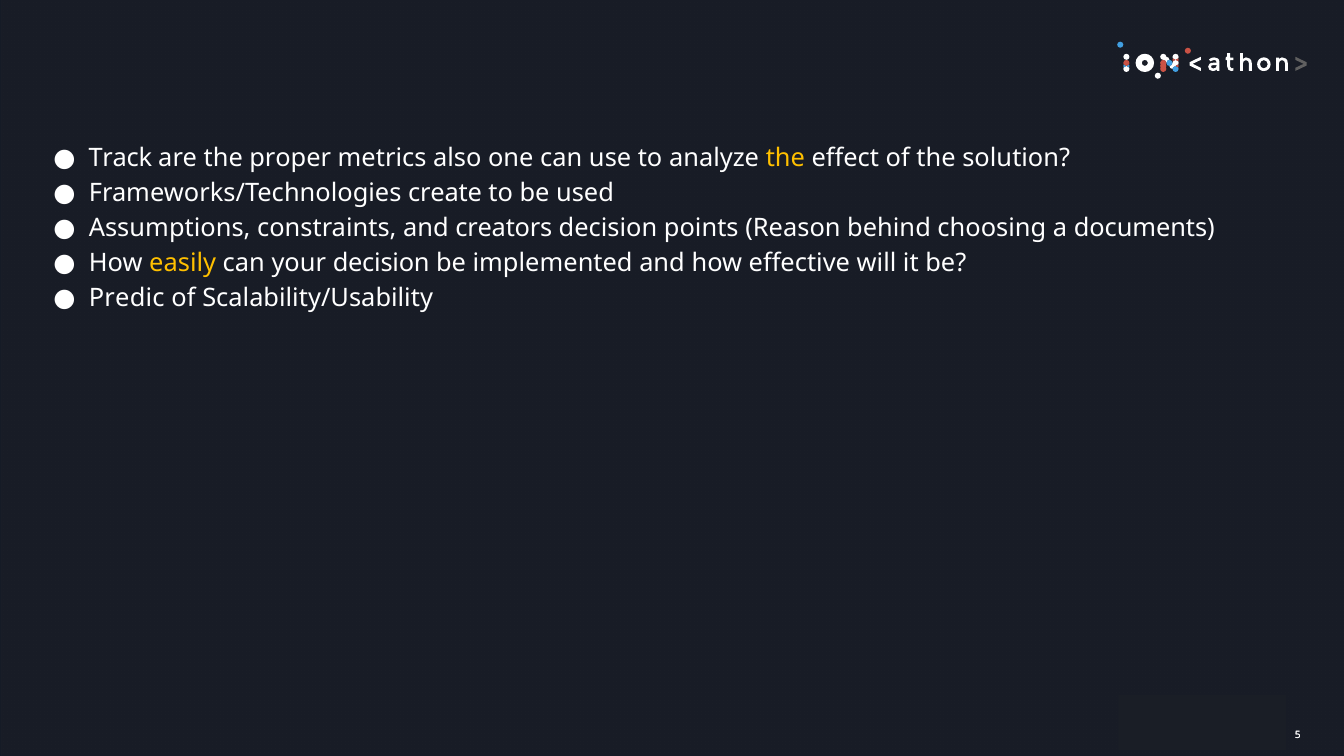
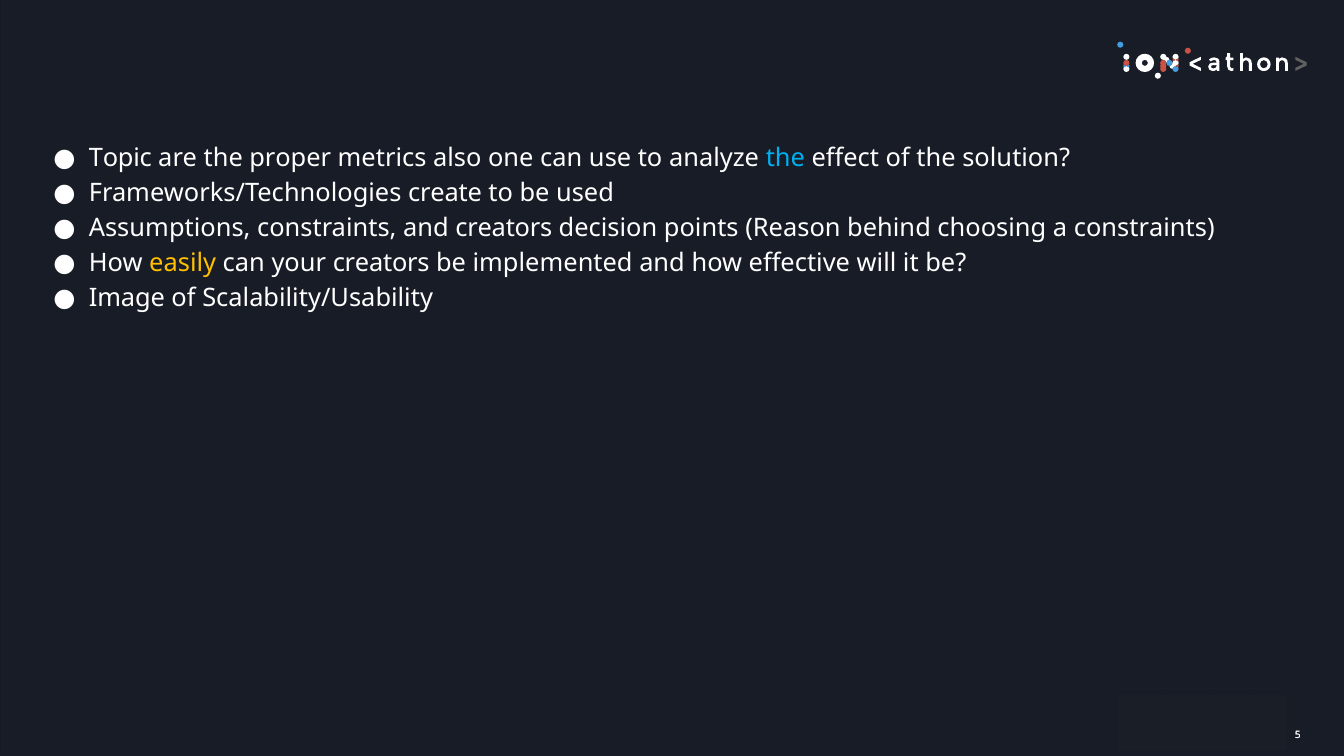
Track: Track -> Topic (120, 158)
the colour: yellow -> light blue (785, 158)
a documents: documents -> constraints (1144, 228)
your decision: decision -> creators (381, 264)
Predic: Predic -> Image (127, 299)
